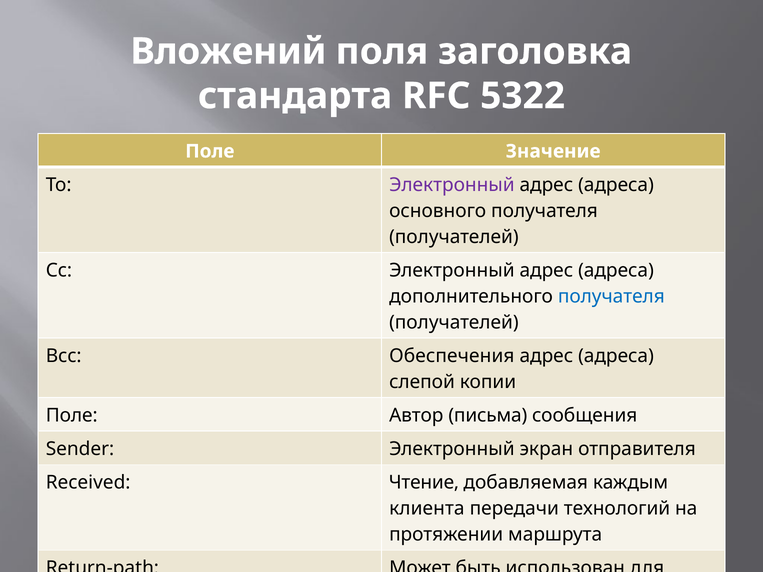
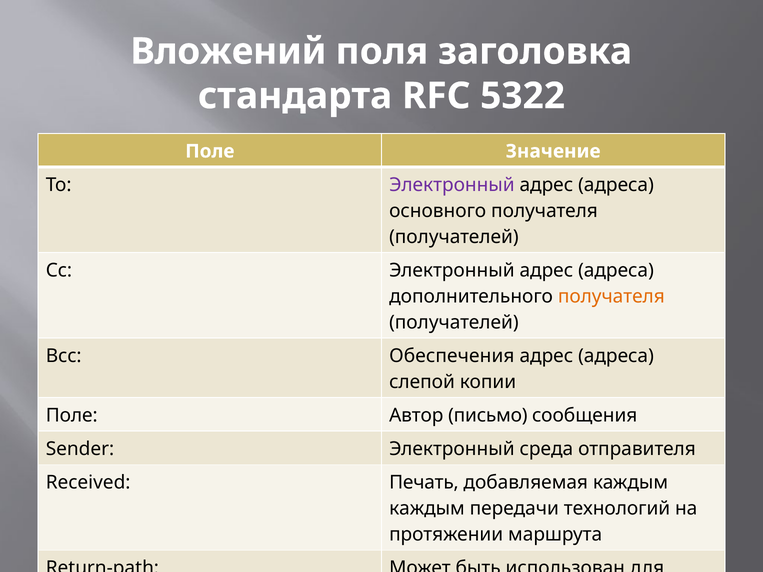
получателя colour: blue -> orange (611, 296)
письма: письма -> письмо (488, 416)
экран: экран -> среда (546, 449)
Чтение: Чтение -> Печать (424, 483)
клиента: клиента -> каждым (427, 509)
